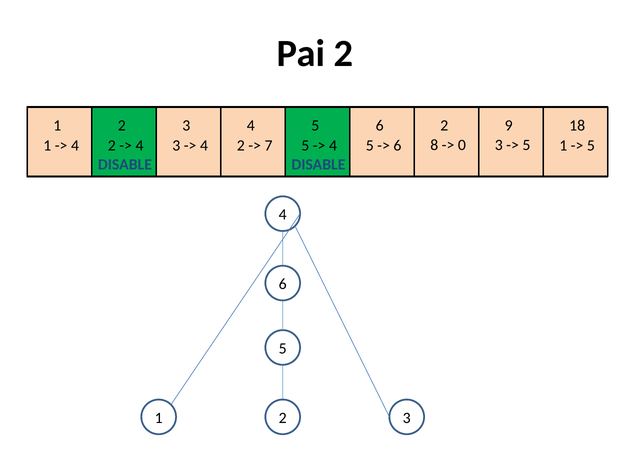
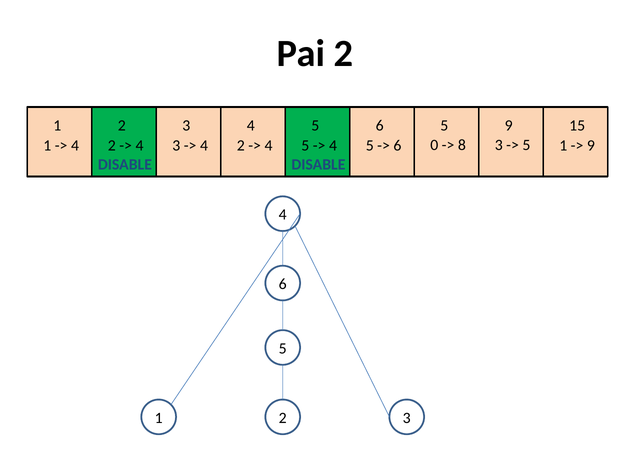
6 2: 2 -> 5 (444, 126)
18: 18 -> 15 (577, 126)
7: 7 -> 4 (269, 146)
8: 8 -> 0 (434, 145)
0: 0 -> 8 (462, 145)
5: 5 -> 9 (591, 146)
